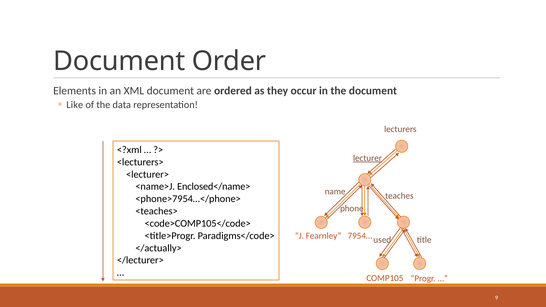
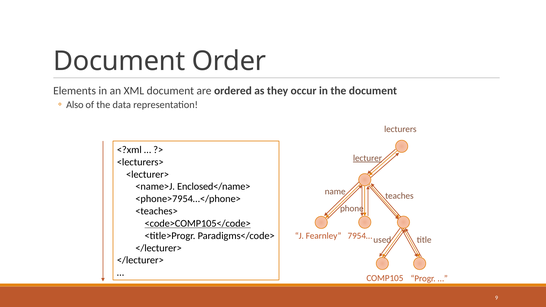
Like: Like -> Also (75, 105)
<code>COMP105</code> underline: none -> present (198, 224)
</actually>: </actually> -> </lecturer> (159, 248)
